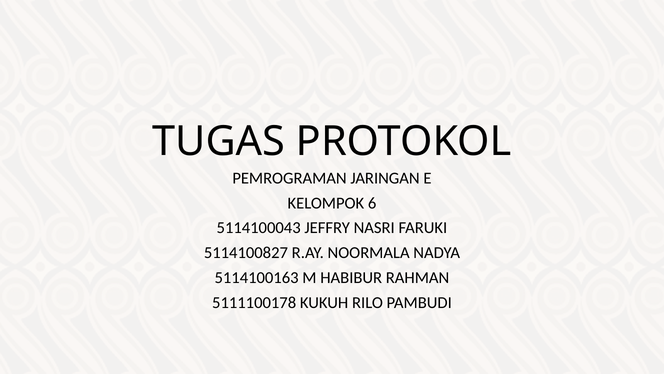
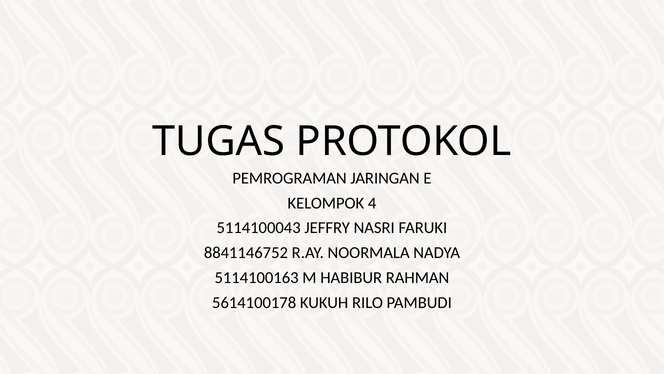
6: 6 -> 4 (372, 203)
5114100827: 5114100827 -> 8841146752 (246, 252)
5111100178: 5111100178 -> 5614100178 (254, 302)
